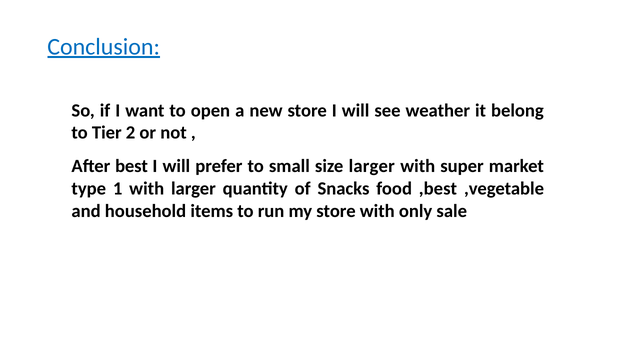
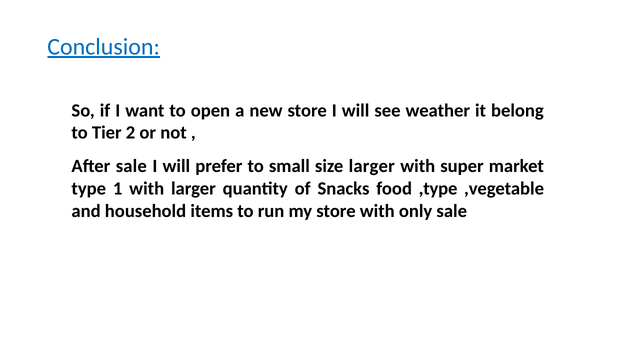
After best: best -> sale (131, 166)
,best: ,best -> ,type (438, 189)
